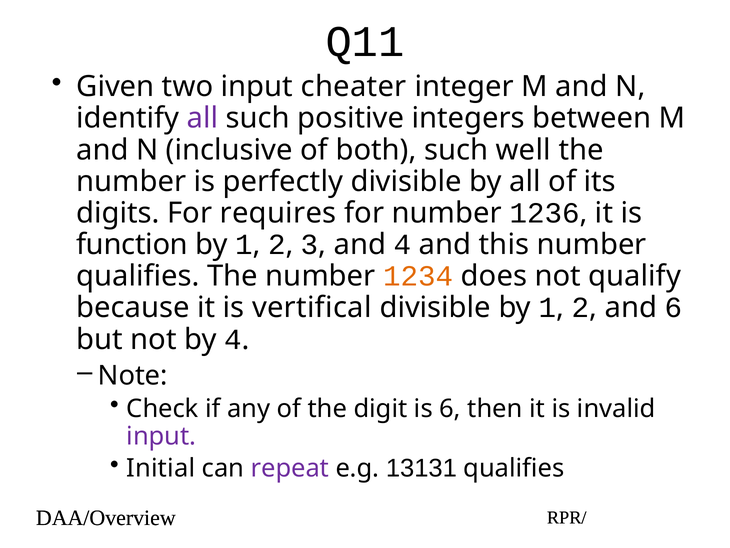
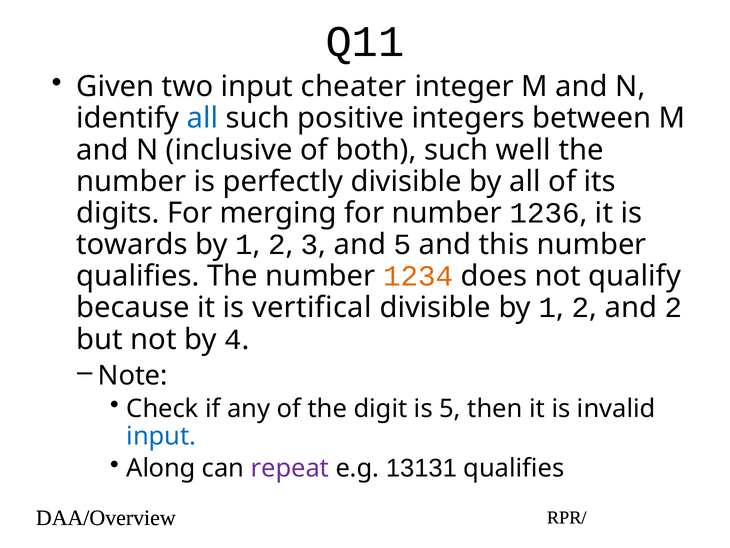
all colour: purple -> blue (203, 118)
requires: requires -> merging (278, 213)
function: function -> towards (132, 244)
and 4: 4 -> 5 (403, 244)
and 6: 6 -> 2 (674, 308)
is 6: 6 -> 5 (450, 408)
input colour: purple -> blue (161, 436)
Initial: Initial -> Along (161, 468)
